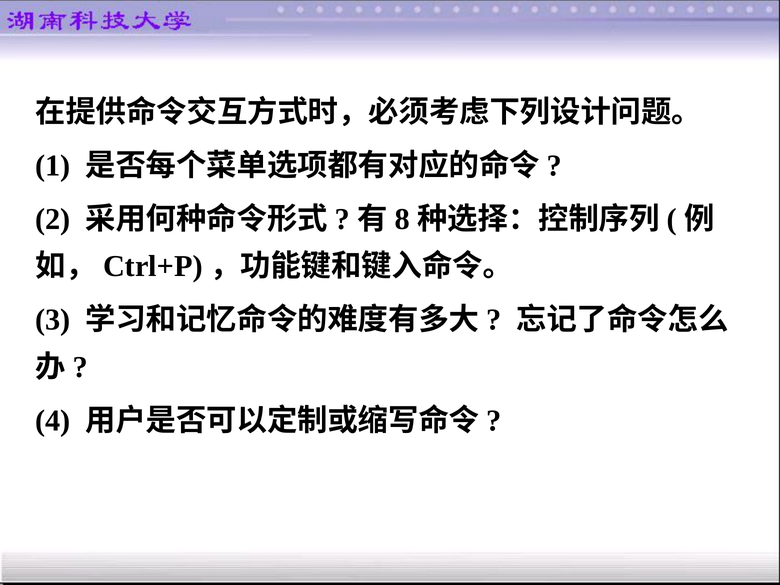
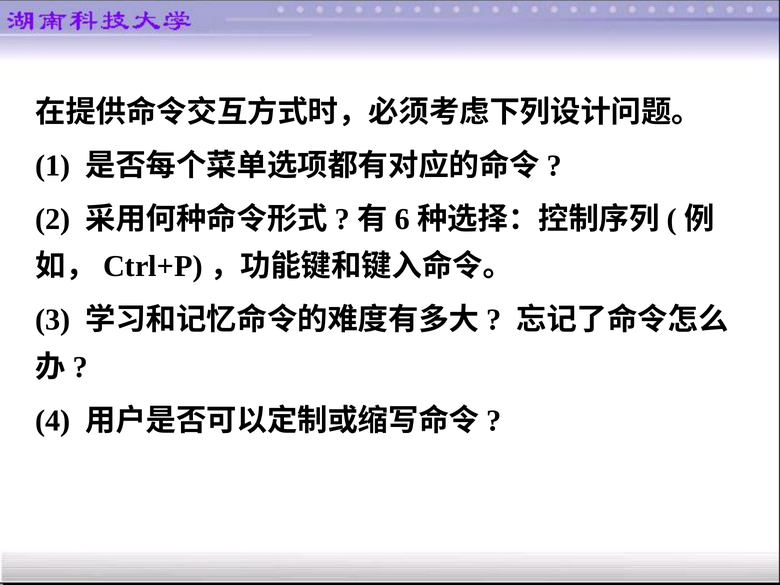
8: 8 -> 6 (402, 219)
